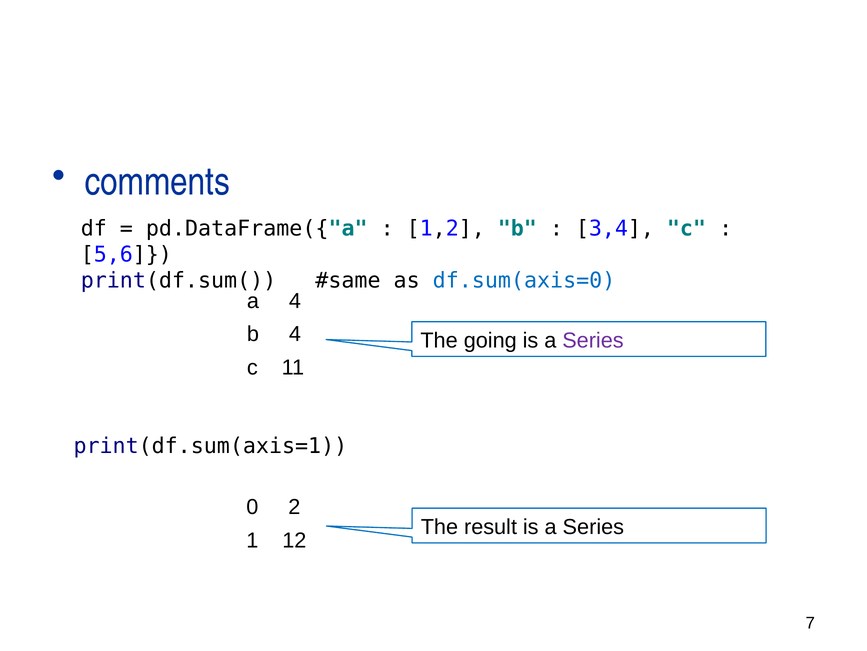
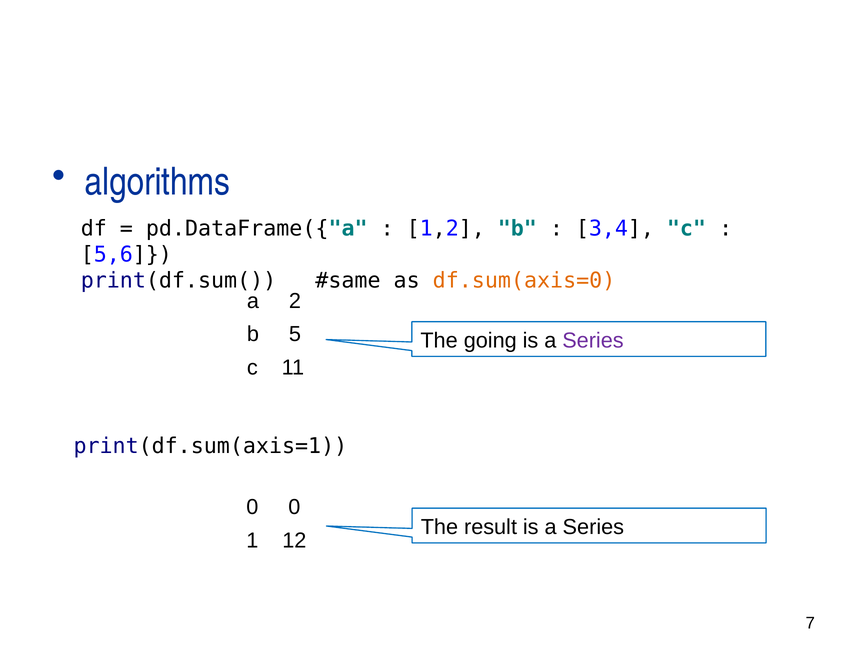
comments: comments -> algorithms (157, 182)
df.sum(axis=0 colour: blue -> orange (524, 280)
a 4: 4 -> 2 (295, 301)
b 4: 4 -> 5 (295, 334)
0 2: 2 -> 0 (294, 506)
